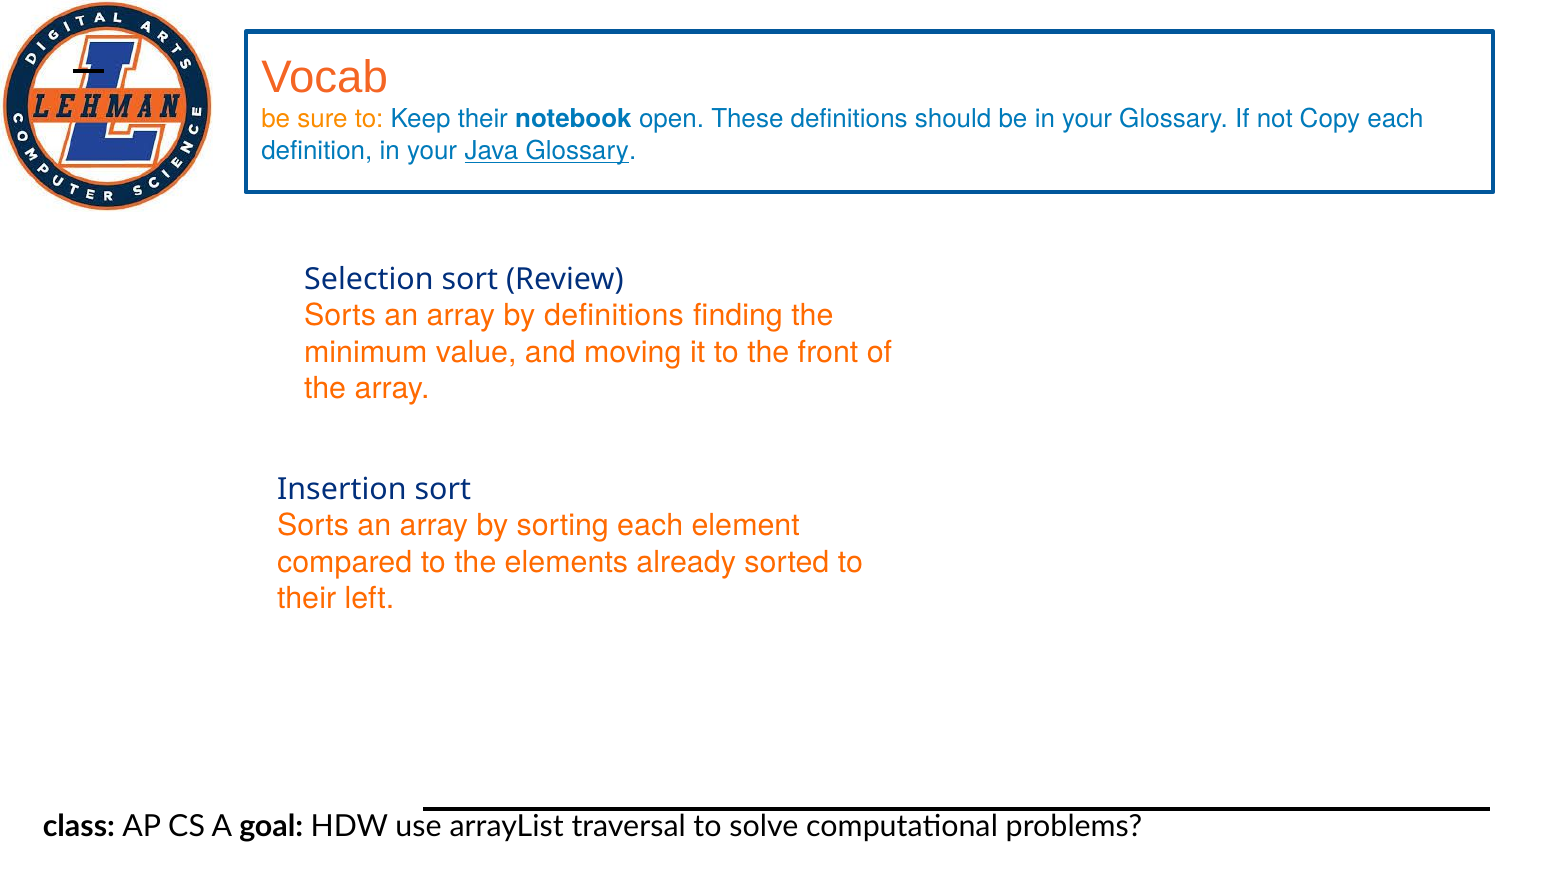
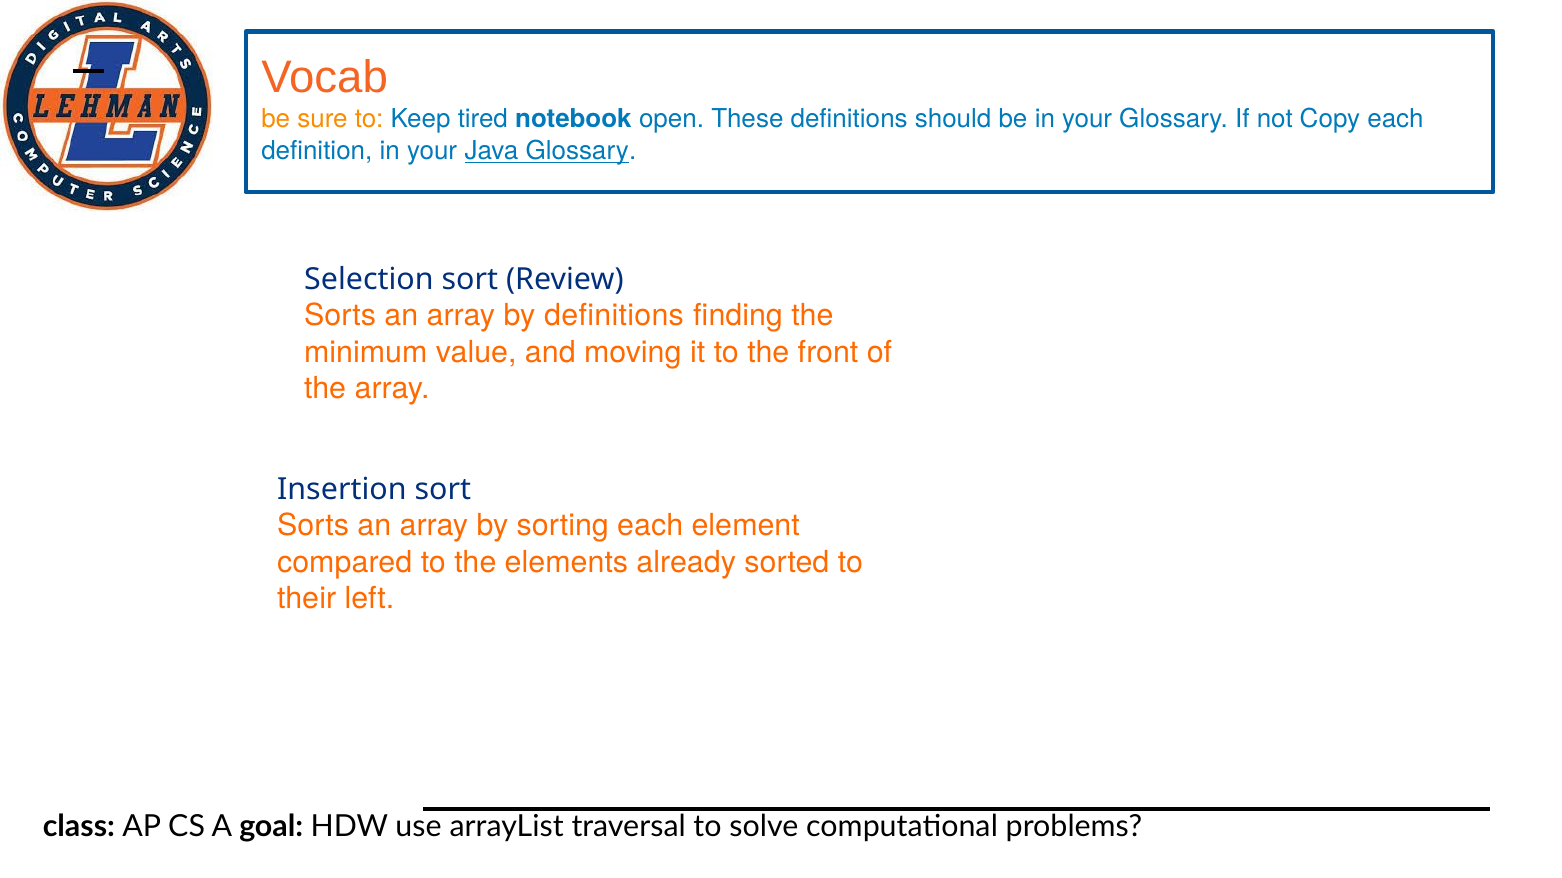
Keep their: their -> tired (483, 119)
